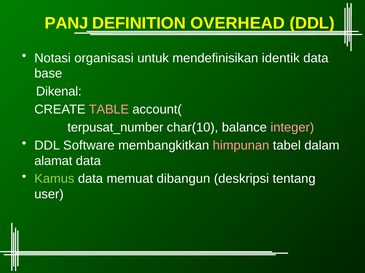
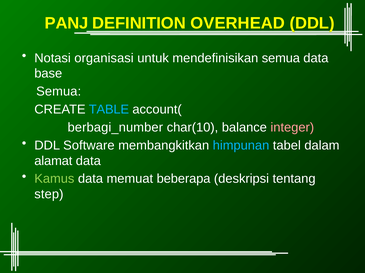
mendefinisikan identik: identik -> semua (281, 58)
Dikenal: Dikenal -> Semua (59, 92)
TABLE colour: pink -> light blue (109, 110)
terpusat_number: terpusat_number -> berbagi_number (115, 128)
himpunan colour: pink -> light blue (241, 146)
dibangun: dibangun -> beberapa (184, 179)
user: user -> step (49, 195)
